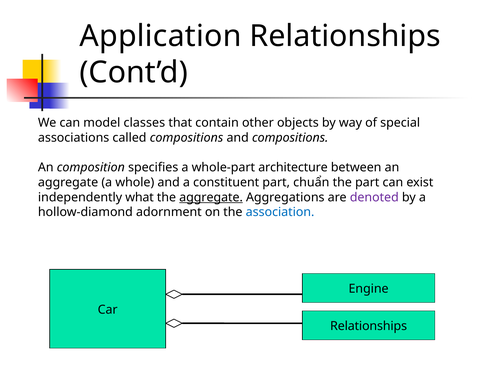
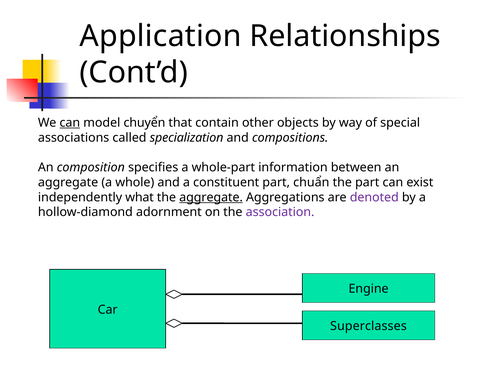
can underline: none -> present (70, 123)
classes: classes -> chuyển (144, 123)
called compositions: compositions -> specialization (187, 137)
architecture: architecture -> information (293, 167)
association colour: blue -> purple (280, 212)
Relationships: Relationships -> Superclasses (368, 326)
